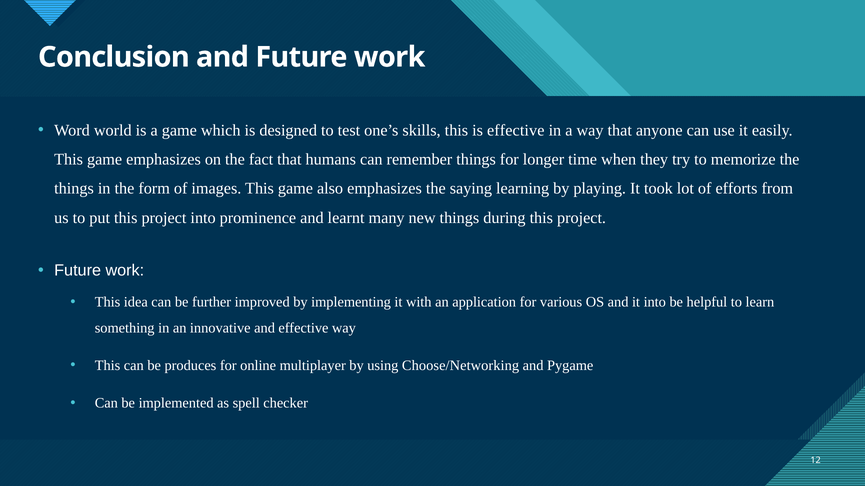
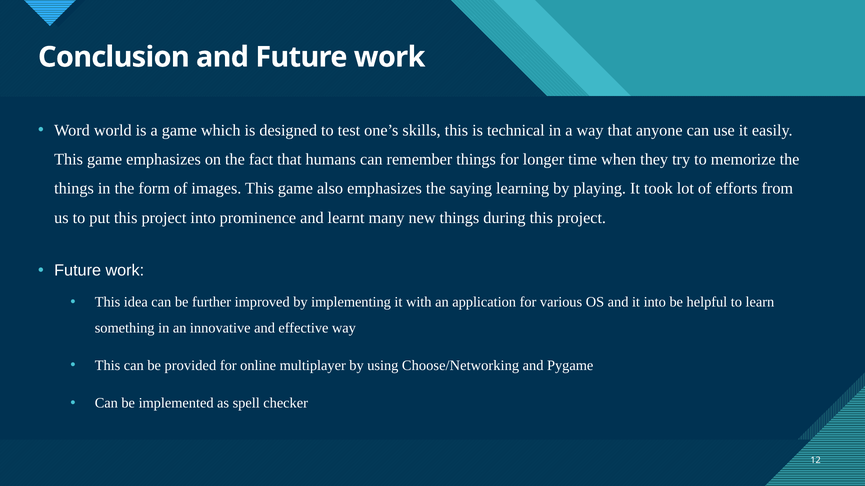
is effective: effective -> technical (516, 130)
produces: produces -> provided (190, 366)
